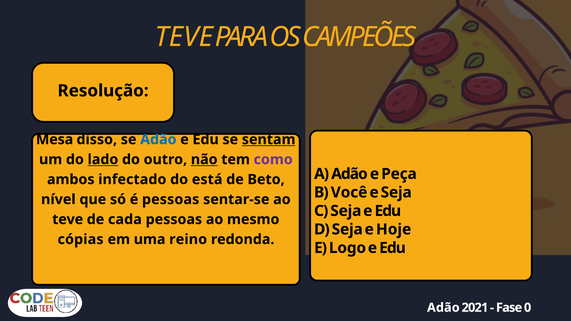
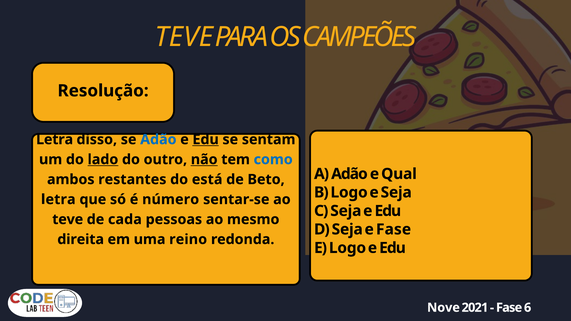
Mesa: Mesa -> Letra (55, 140)
Edu underline: none -> present (206, 140)
sentam underline: present -> none (269, 140)
como colour: purple -> blue (273, 160)
Peça: Peça -> Qual (399, 174)
infectado: infectado -> restantes (132, 180)
B Você: Você -> Logo (349, 192)
nível: nível -> letra (58, 200)
é pessoas: pessoas -> número (171, 200)
e Hoje: Hoje -> Fase (394, 229)
cópias: cópias -> direita (81, 240)
Adão: Adão -> Nove (443, 308)
0: 0 -> 6 (528, 308)
